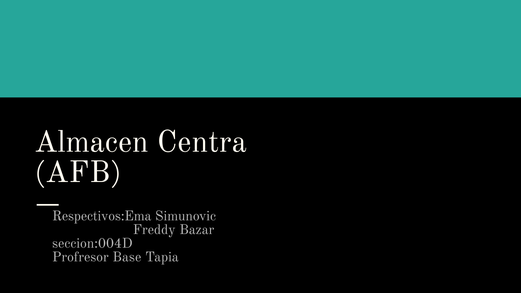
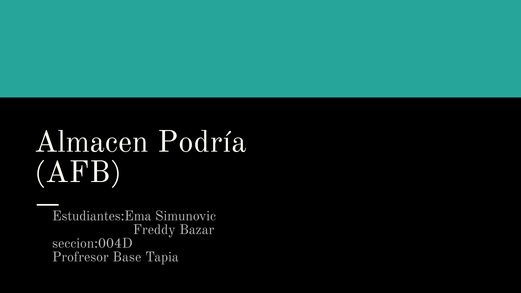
Centra: Centra -> Podría (202, 142)
Respectivos:Ema: Respectivos:Ema -> Estudiantes:Ema (102, 216)
